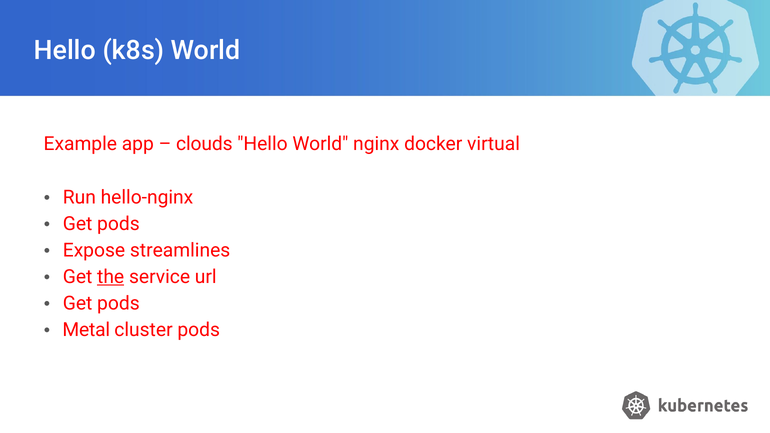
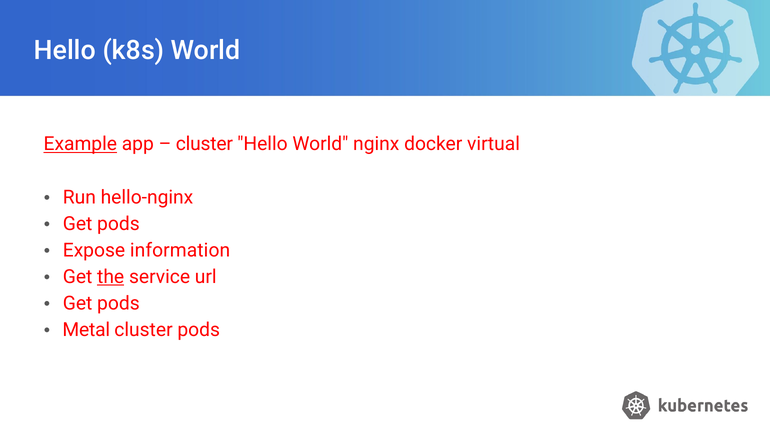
Example underline: none -> present (80, 144)
clouds: clouds -> cluster (204, 144)
streamlines: streamlines -> information (180, 250)
